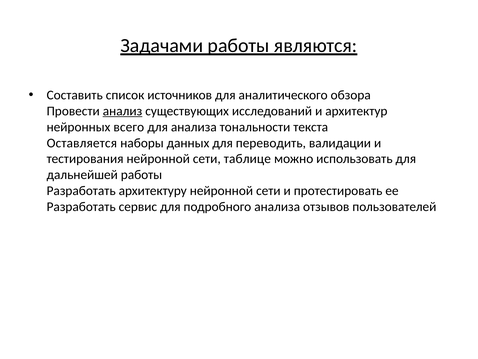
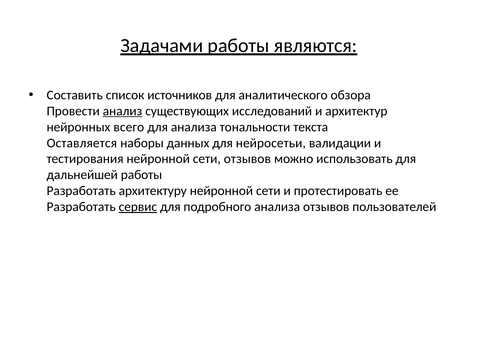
переводить: переводить -> нейросетьи (271, 143)
сети таблице: таблице -> отзывов (247, 159)
сервис underline: none -> present (138, 207)
